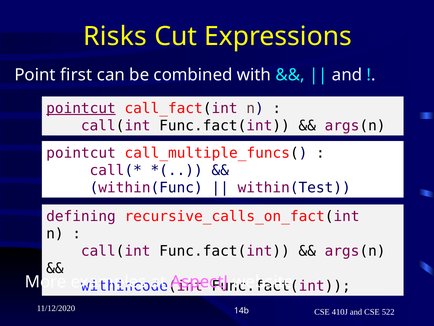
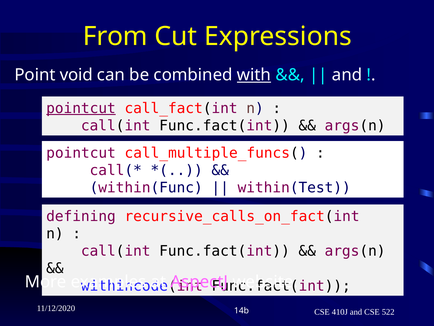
Risks: Risks -> From (115, 36)
first: first -> void (76, 75)
with underline: none -> present (254, 75)
